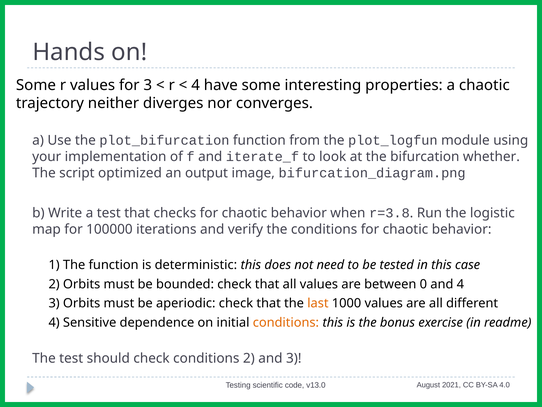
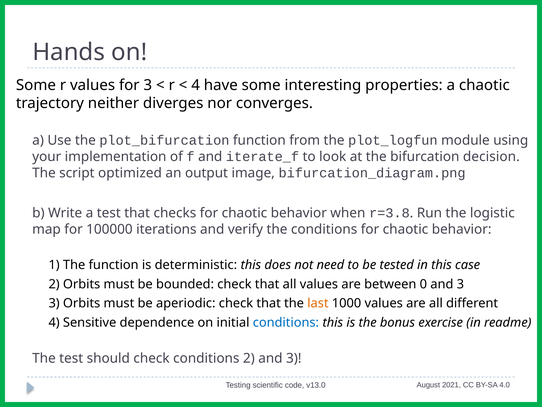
whether: whether -> decision (491, 156)
0 and 4: 4 -> 3 (460, 284)
conditions colour: orange -> blue (286, 322)
